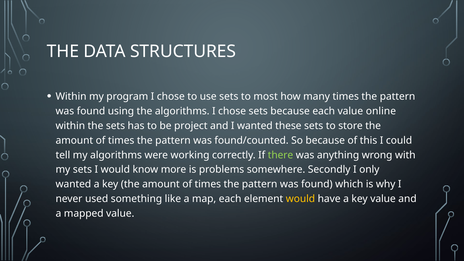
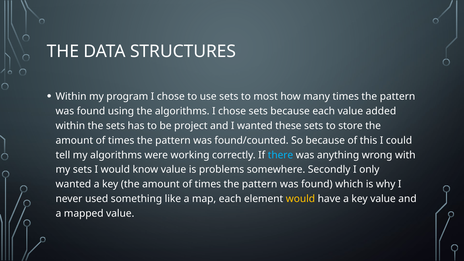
online: online -> added (381, 111)
there colour: light green -> light blue (280, 155)
know more: more -> value (174, 170)
